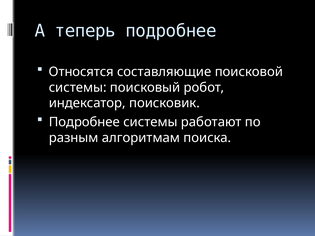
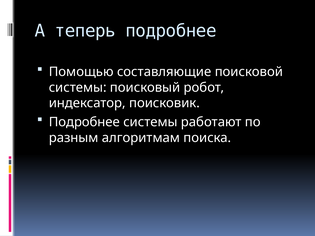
Относятся: Относятся -> Помощью (81, 72)
